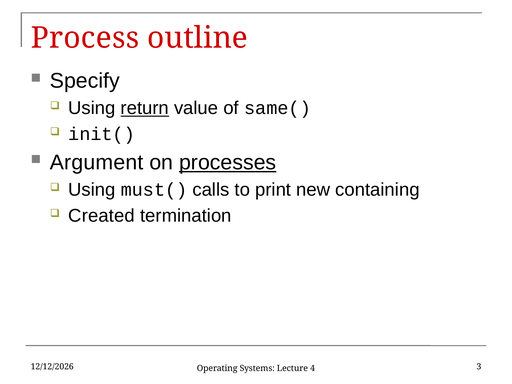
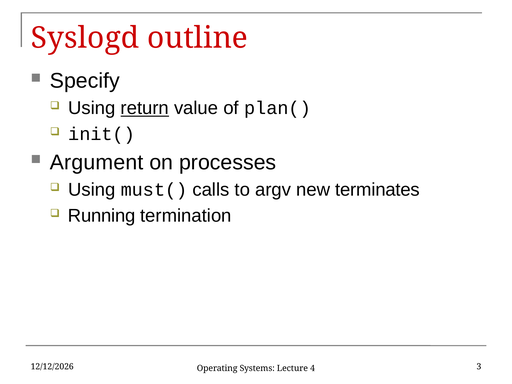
Process: Process -> Syslogd (85, 38)
same(: same( -> plan( (277, 108)
processes underline: present -> none (228, 162)
print: print -> argv (273, 190)
containing: containing -> terminates (378, 190)
Created: Created -> Running (102, 216)
